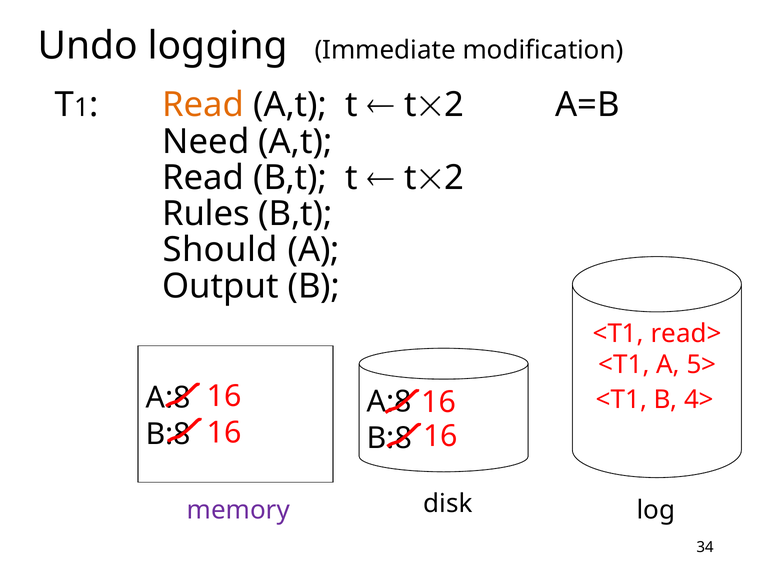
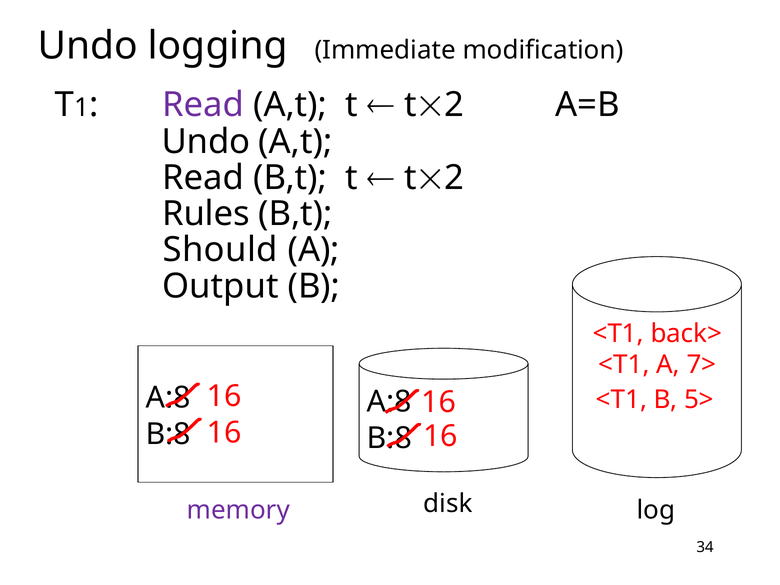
Read colour: orange -> purple (203, 105)
Need: Need -> Undo (206, 142)
read>: read> -> back> (686, 333)
5>: 5> -> 7> (701, 365)
4>: 4> -> 5> (699, 400)
